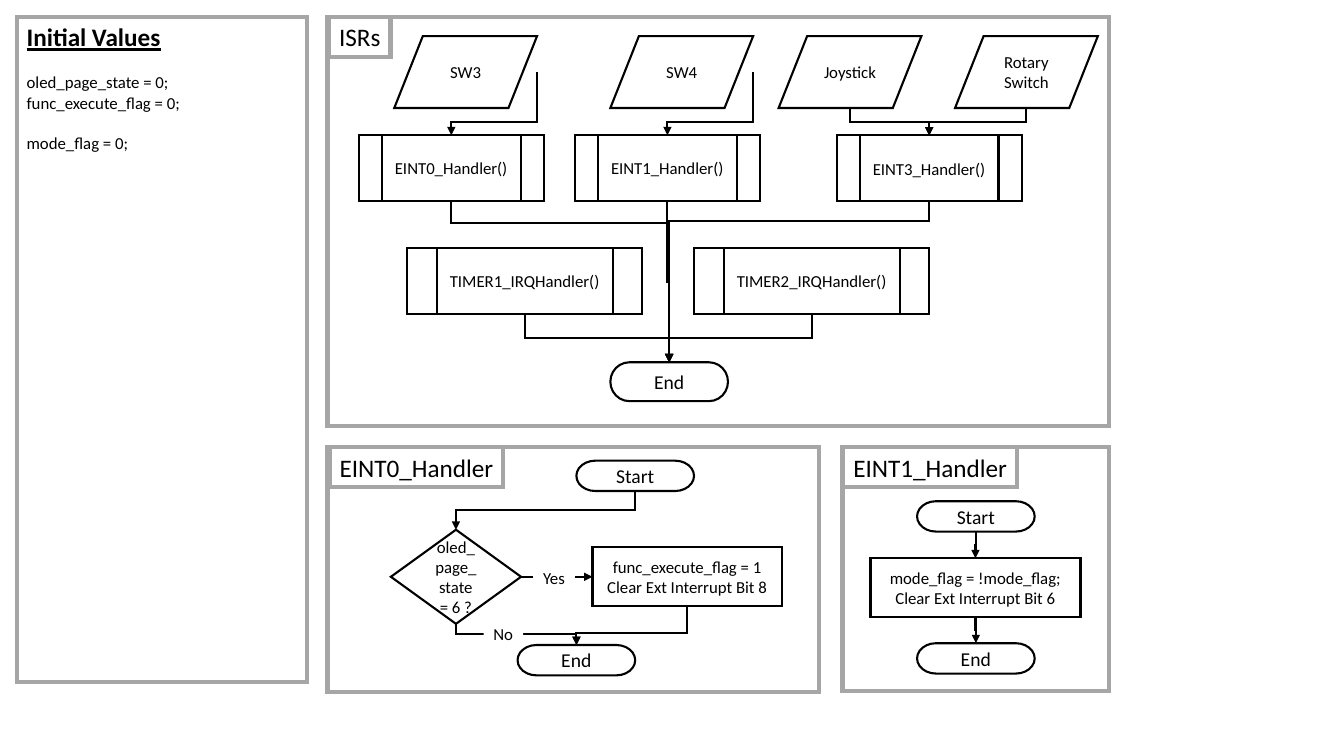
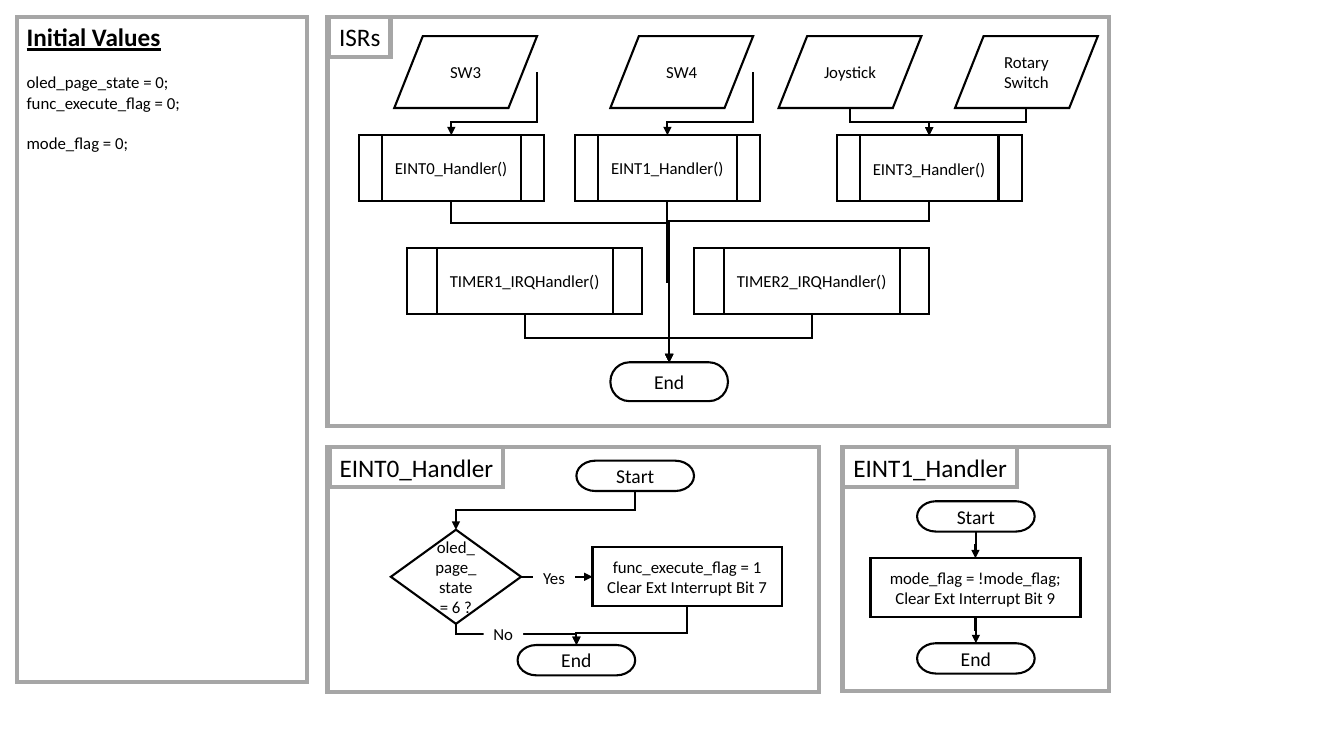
8: 8 -> 7 (763, 588)
Bit 6: 6 -> 9 (1051, 599)
